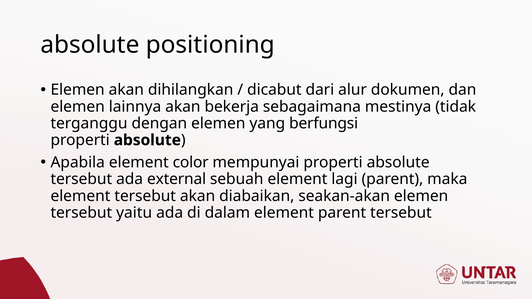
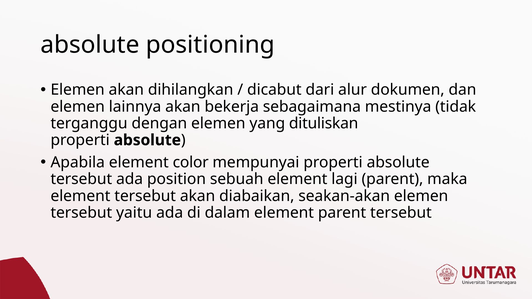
berfungsi: berfungsi -> dituliskan (324, 123)
external: external -> position (176, 179)
